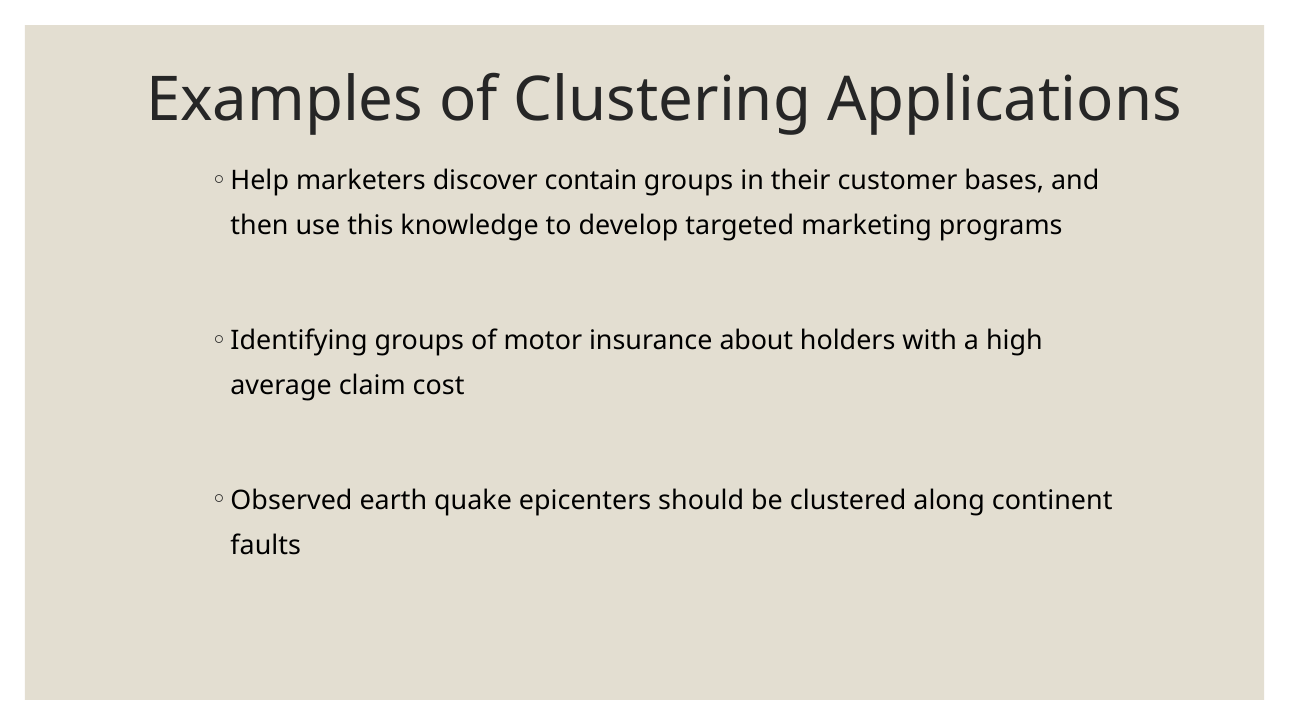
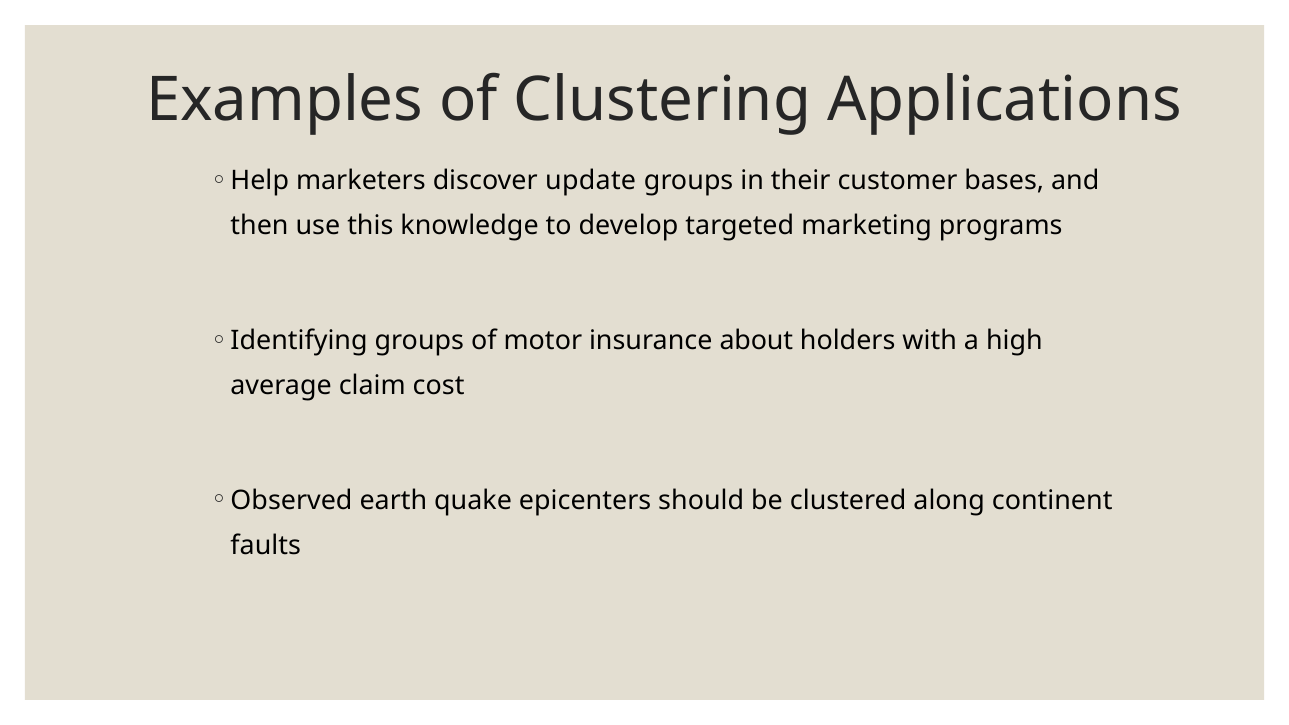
contain: contain -> update (591, 181)
